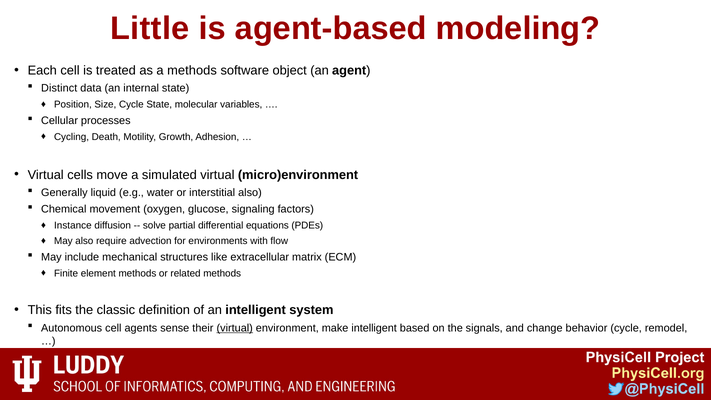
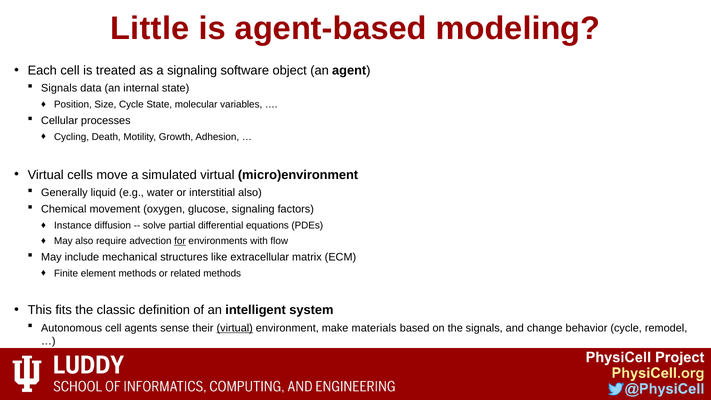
a methods: methods -> signaling (192, 71)
Distinct: Distinct -> Signals (59, 88)
for underline: none -> present (180, 241)
make intelligent: intelligent -> materials (374, 328)
